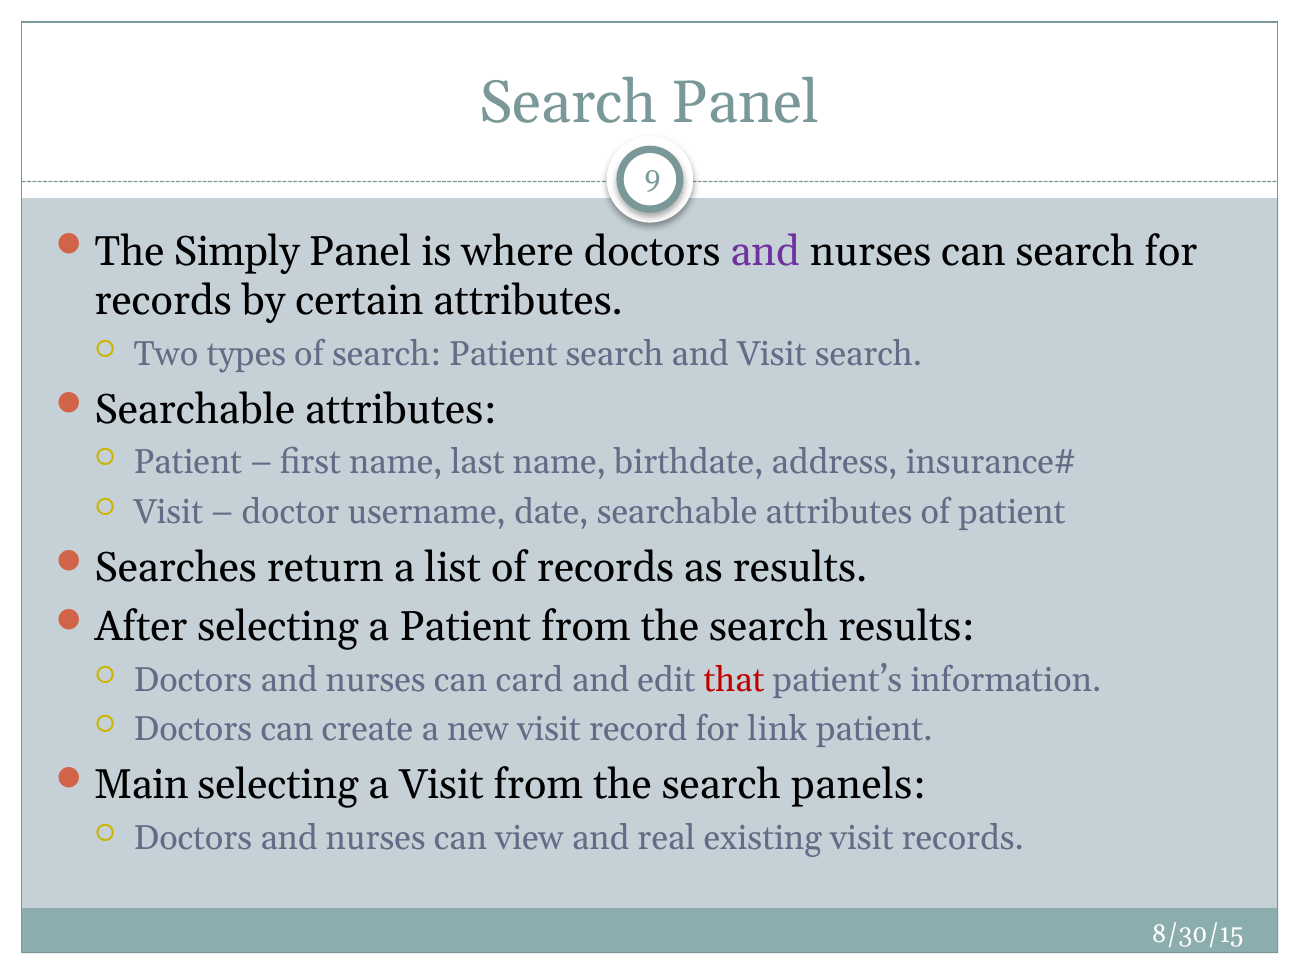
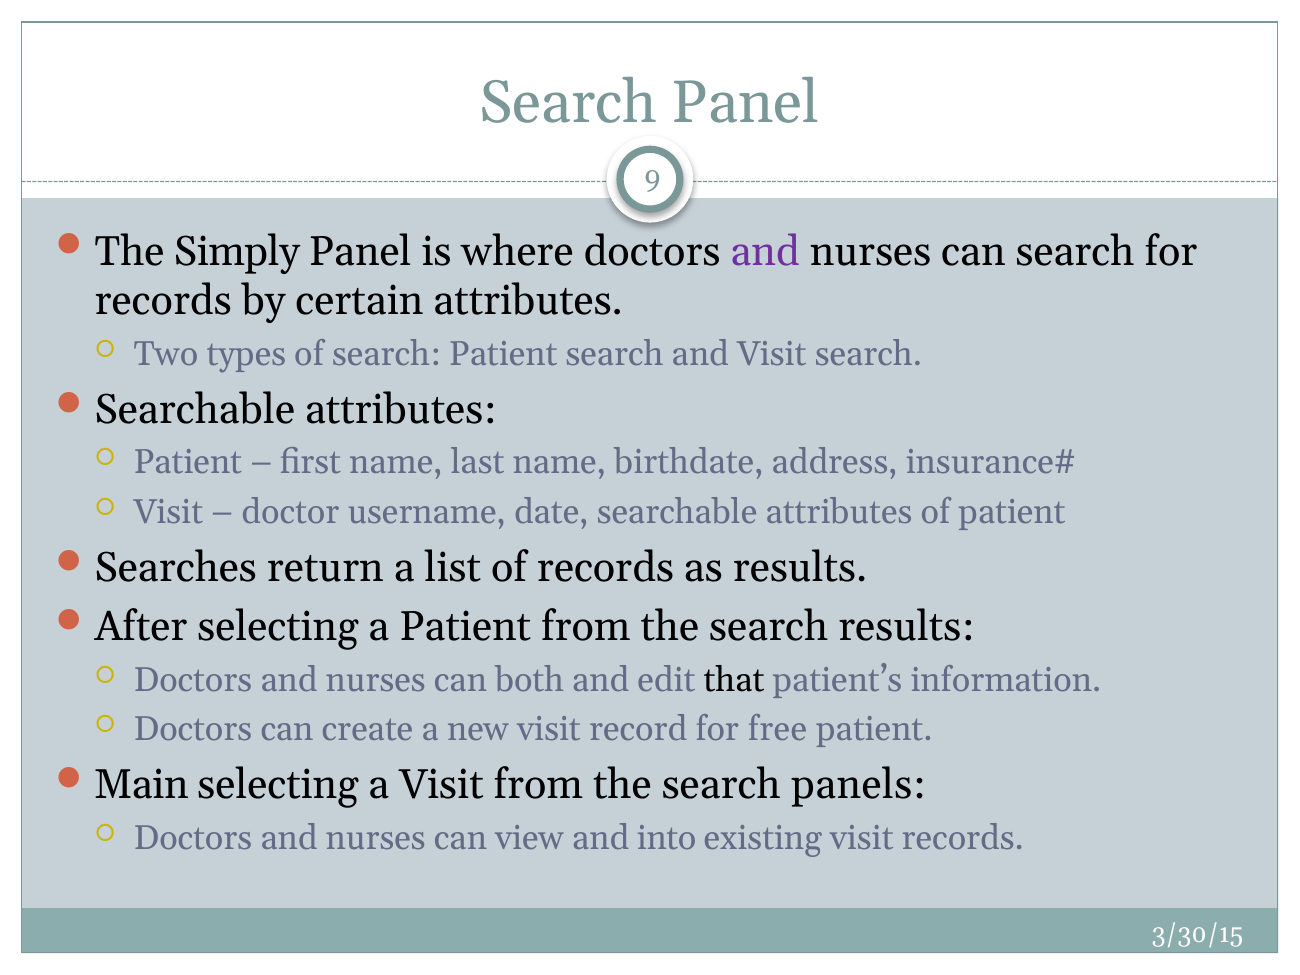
card: card -> both (530, 680)
that colour: red -> black (734, 680)
link: link -> free (777, 729)
real: real -> into (667, 838)
8/30/15: 8/30/15 -> 3/30/15 (1197, 934)
